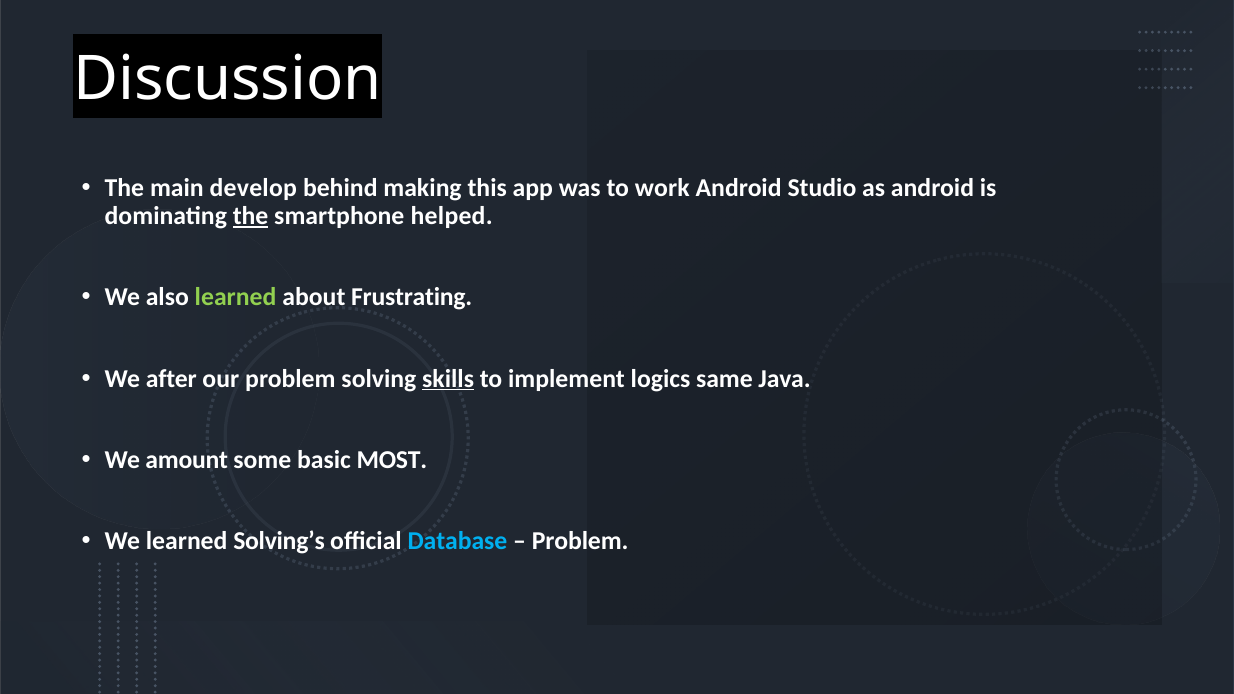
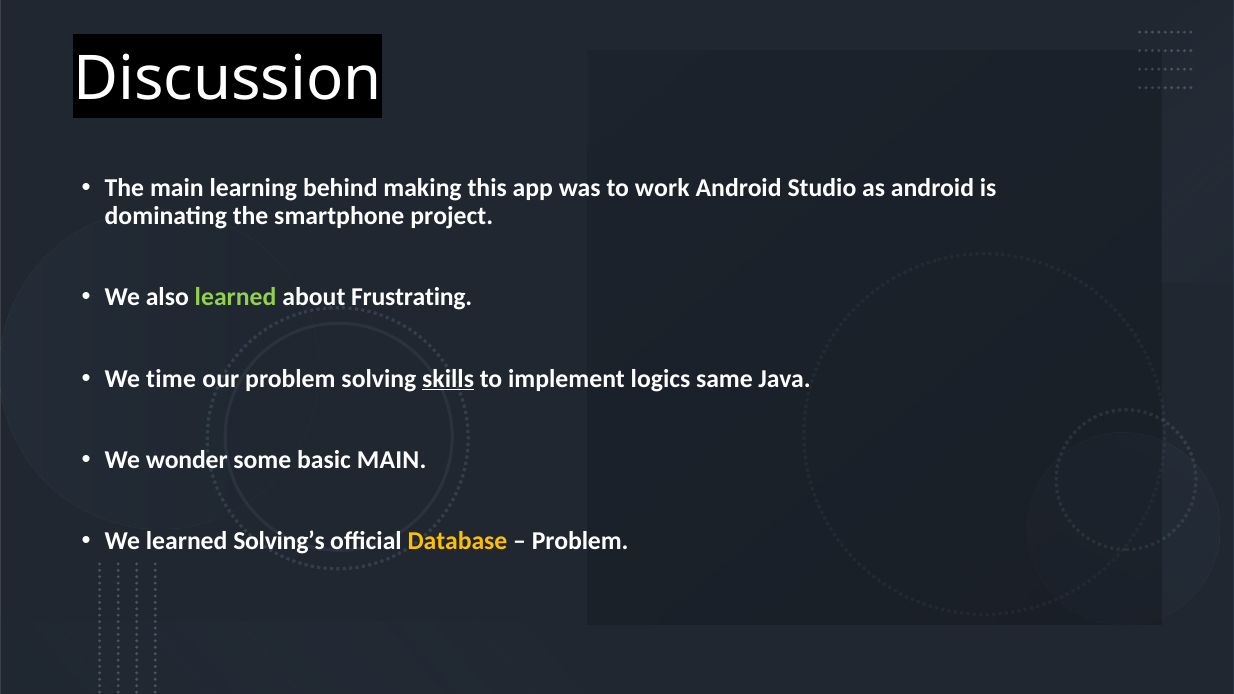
develop: develop -> learning (253, 188)
the underline: present -> none (251, 216)
helped: helped -> project (452, 216)
after: after -> time (171, 379)
amount: amount -> wonder (187, 460)
basic MOST: MOST -> MAIN (392, 460)
Database colour: light blue -> yellow (457, 541)
